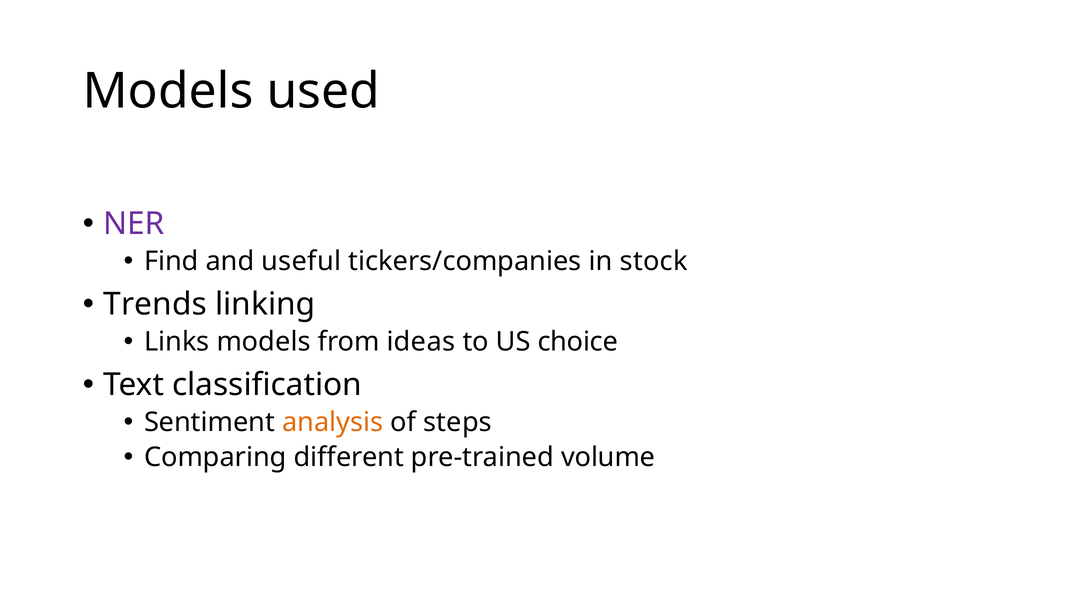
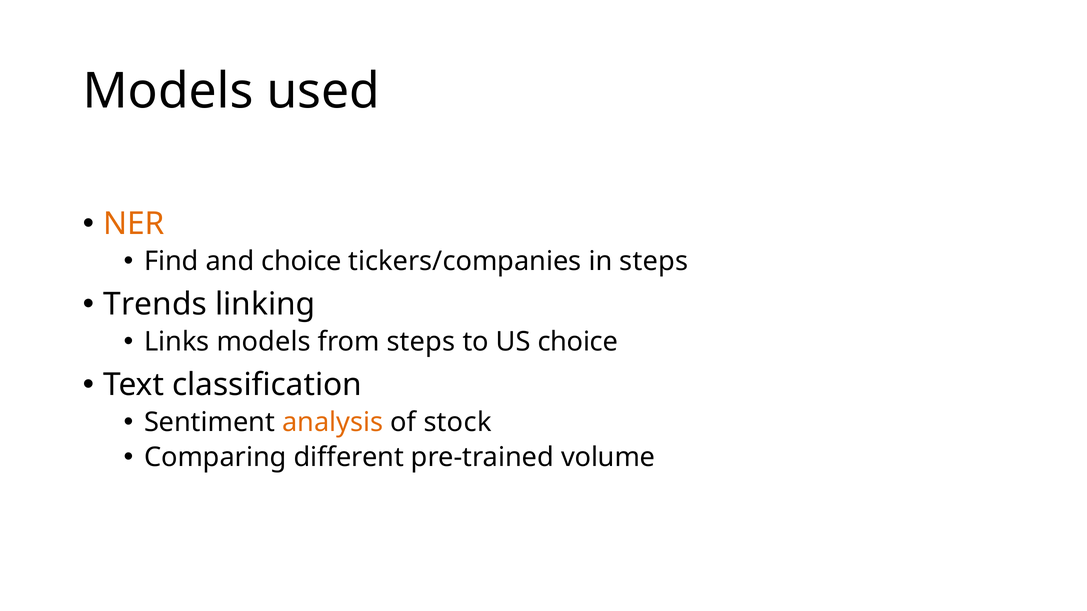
NER colour: purple -> orange (134, 224)
and useful: useful -> choice (302, 262)
in stock: stock -> steps (654, 262)
from ideas: ideas -> steps (421, 342)
steps: steps -> stock (458, 423)
